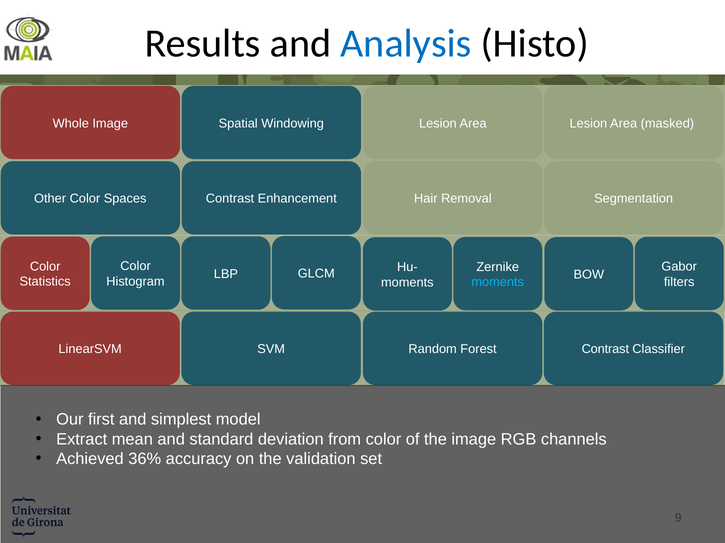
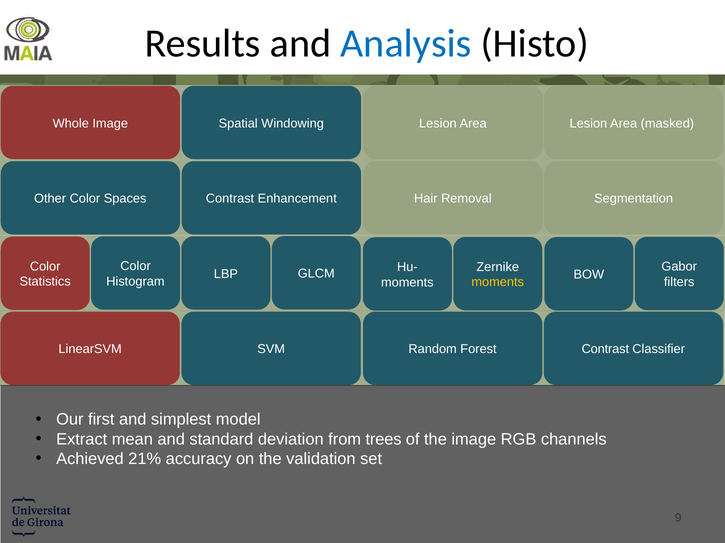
moments colour: light blue -> yellow (498, 283)
from color: color -> trees (384, 440)
36%: 36% -> 21% (145, 459)
